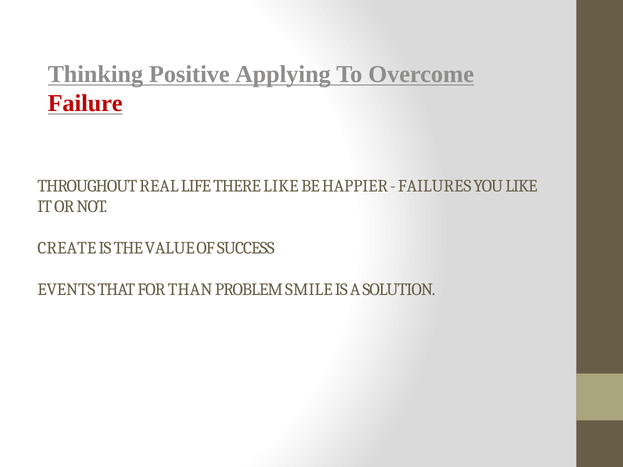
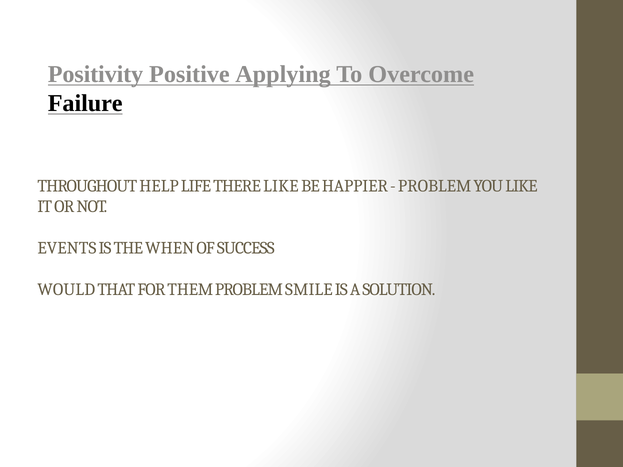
Thinking: Thinking -> Positivity (95, 74)
Failure colour: red -> black (85, 103)
REAL: REAL -> HELP (159, 186)
FAILURES: FAILURES -> PROBLEM (435, 186)
CREATE: CREATE -> EVENTS (67, 248)
VALUE: VALUE -> WHEN (170, 248)
EVENTS: EVENTS -> WOULD (66, 290)
THAN: THAN -> THEM (190, 290)
